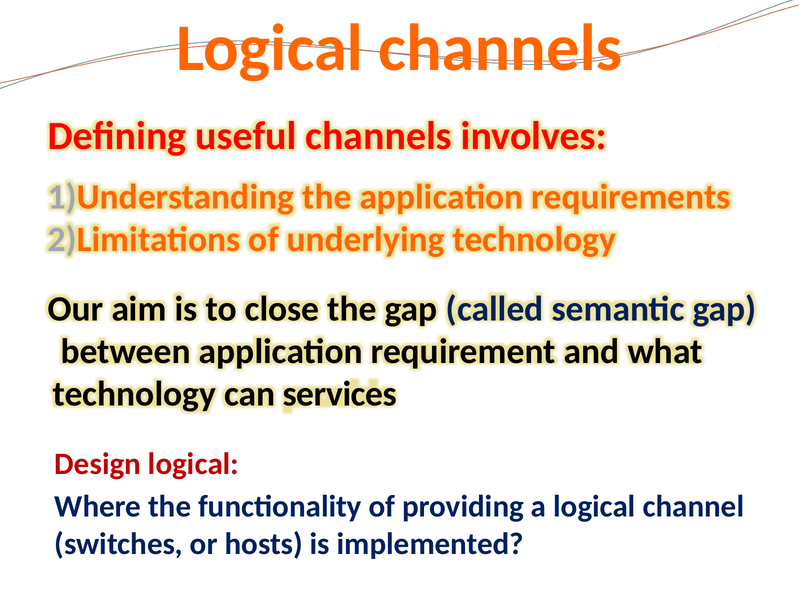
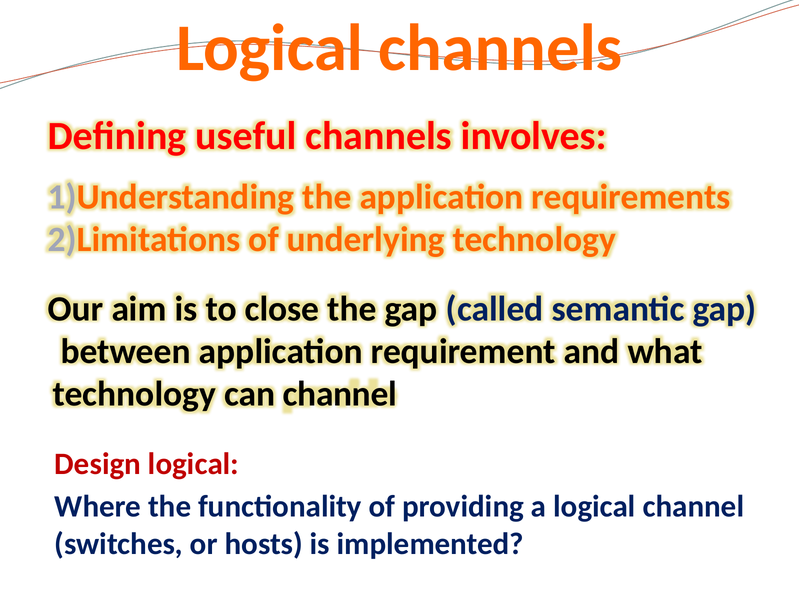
can services: services -> channel (340, 394)
